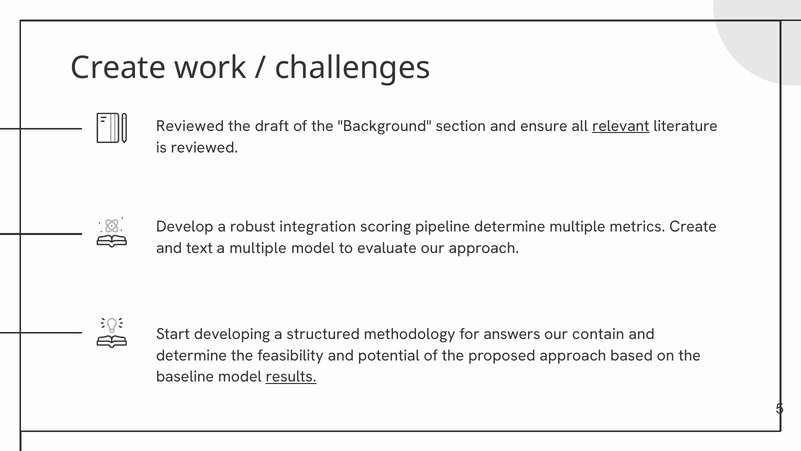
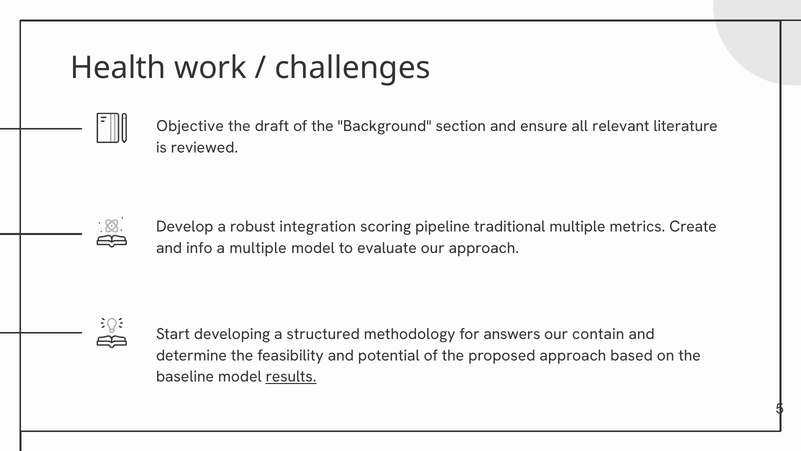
Create: Create -> Health (118, 68)
Reviewed: Reviewed -> Objective (190, 126)
relevant underline: present -> none (621, 126)
pipeline determine: determine -> traditional (510, 226)
text: text -> info (199, 248)
